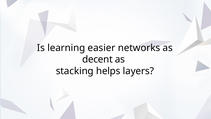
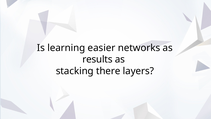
decent: decent -> results (97, 59)
helps: helps -> there (108, 71)
